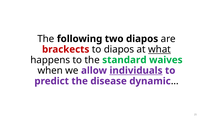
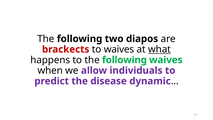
to diapos: diapos -> waives (119, 49)
to the standard: standard -> following (124, 60)
individuals underline: present -> none (136, 70)
